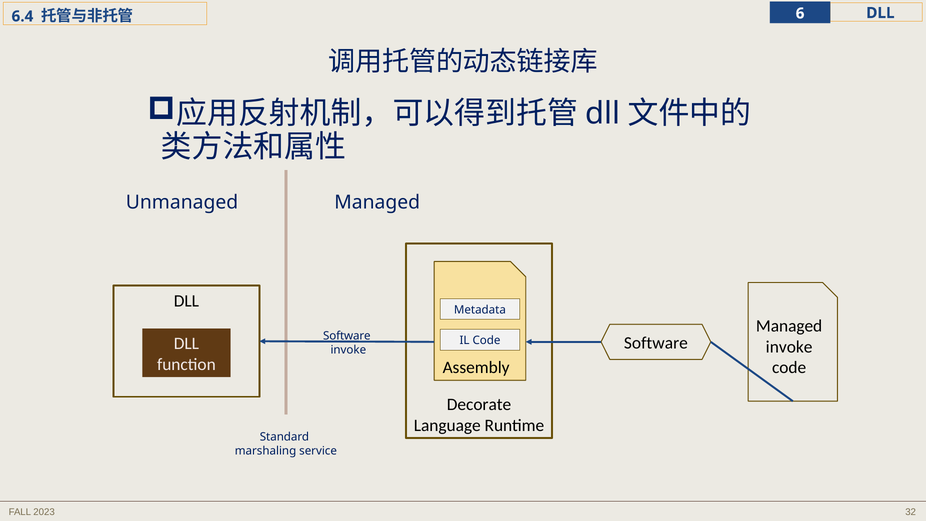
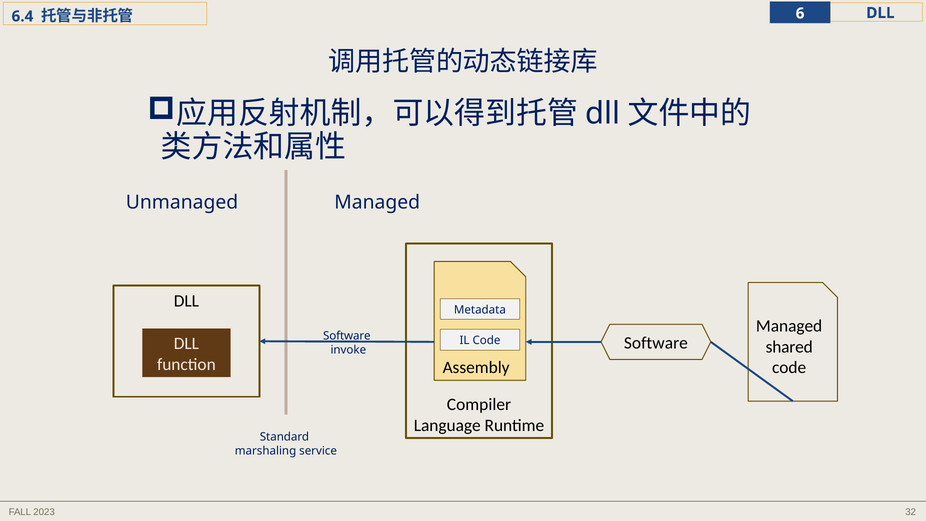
invoke: invoke -> shared (789, 347)
Decorate: Decorate -> Compiler (479, 404)
